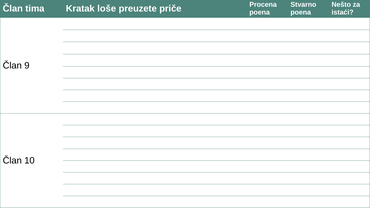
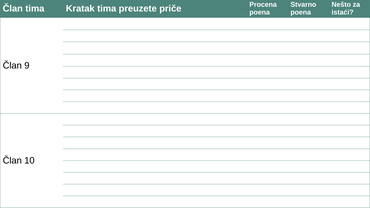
Kratak loše: loše -> tima (107, 9)
